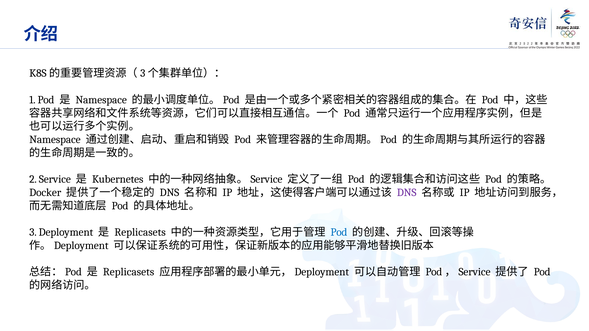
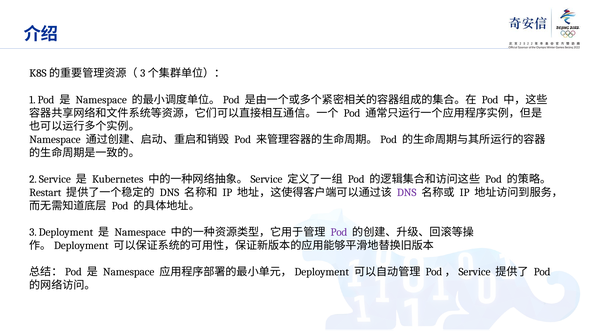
Docker: Docker -> Restart (45, 193)
Replicasets: Replicasets -> Namespace (140, 232)
Pod colour: blue -> purple (339, 232)
Replicasets: Replicasets -> Namespace (129, 272)
